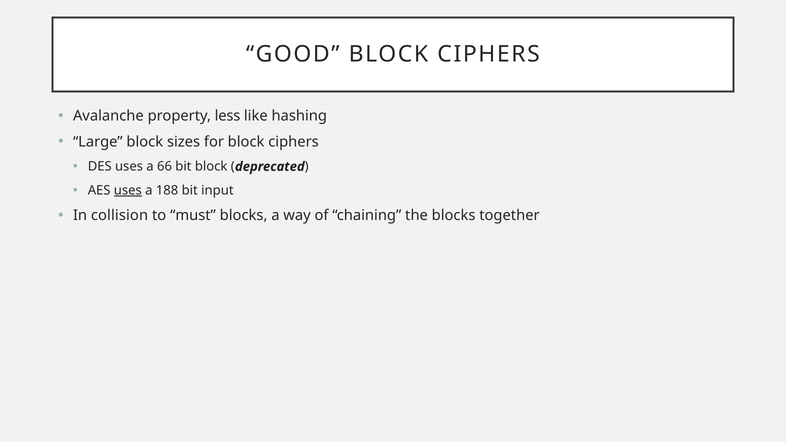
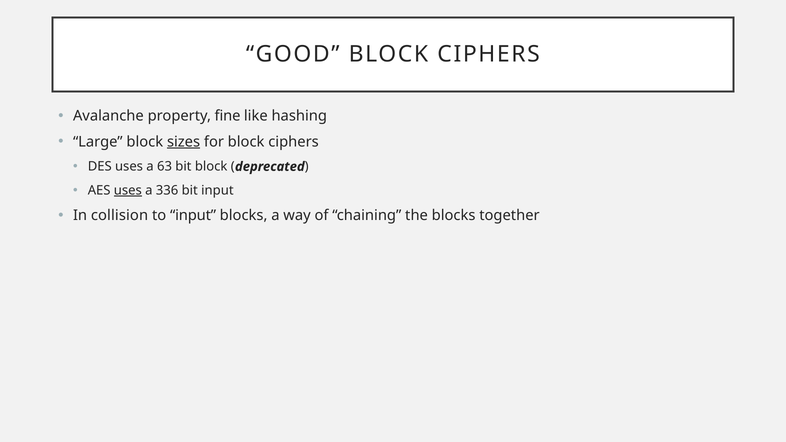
less: less -> fine (228, 116)
sizes underline: none -> present (184, 142)
66: 66 -> 63 (165, 167)
188: 188 -> 336 (167, 190)
to must: must -> input (193, 216)
